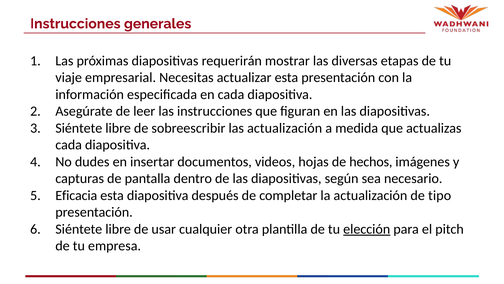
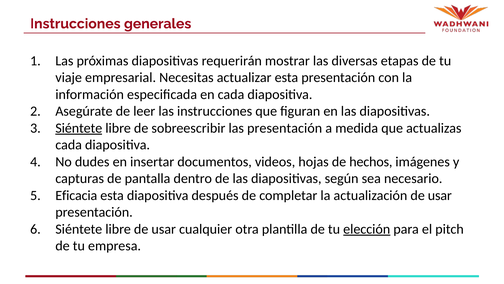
Siéntete underline: none -> present (79, 128)
las actualización: actualización -> presentación (285, 128)
actualización de tipo: tipo -> usar (440, 195)
